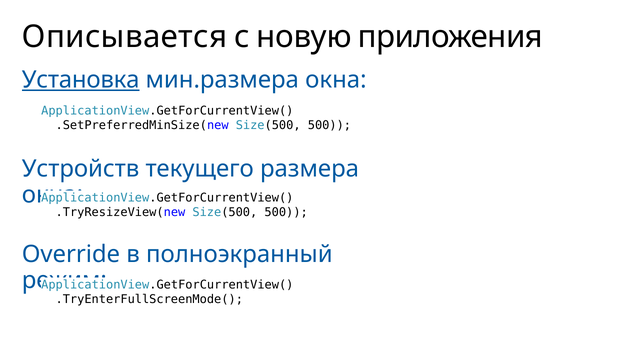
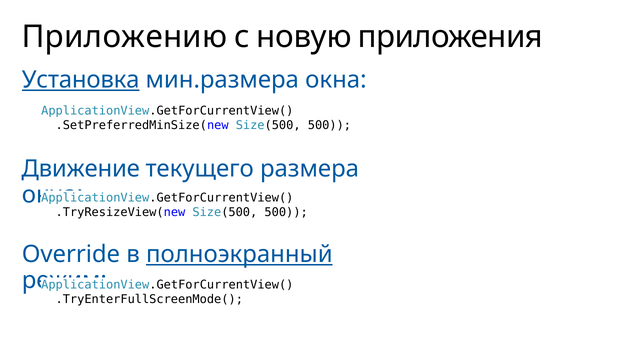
Описывается: Описывается -> Приложению (125, 37)
Устройств: Устройств -> Движение (81, 169)
полноэкранный underline: none -> present (239, 254)
